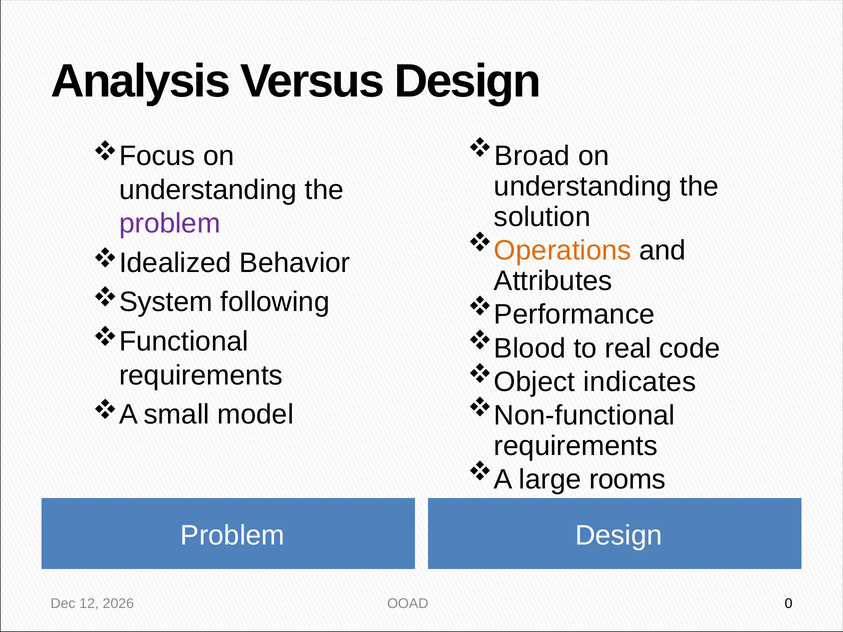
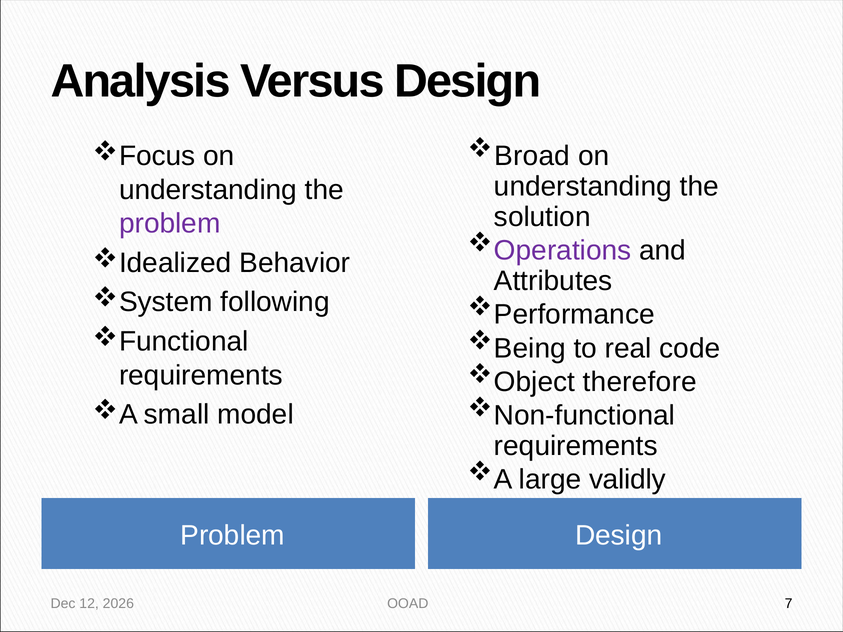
Operations colour: orange -> purple (563, 251)
Blood: Blood -> Being (530, 348)
indicates: indicates -> therefore (640, 382)
rooms: rooms -> validly (628, 480)
0: 0 -> 7 (789, 604)
